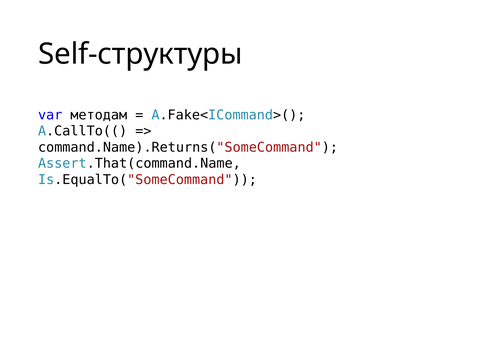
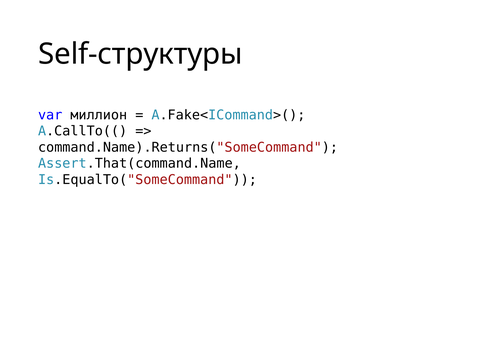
методам: методам -> миллион (99, 115)
